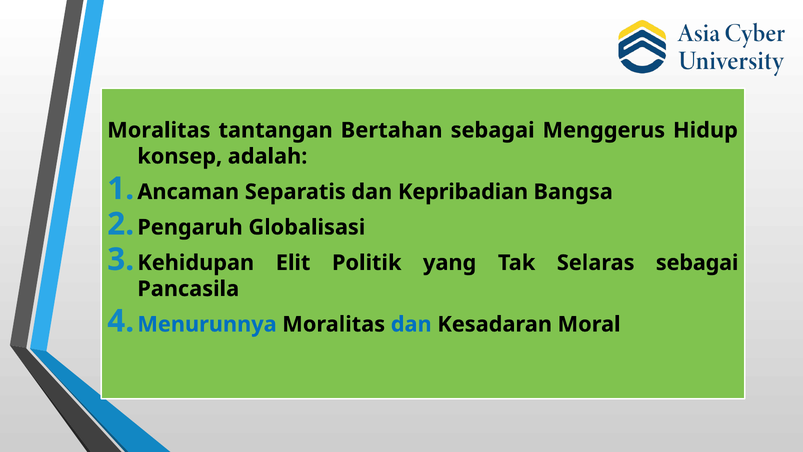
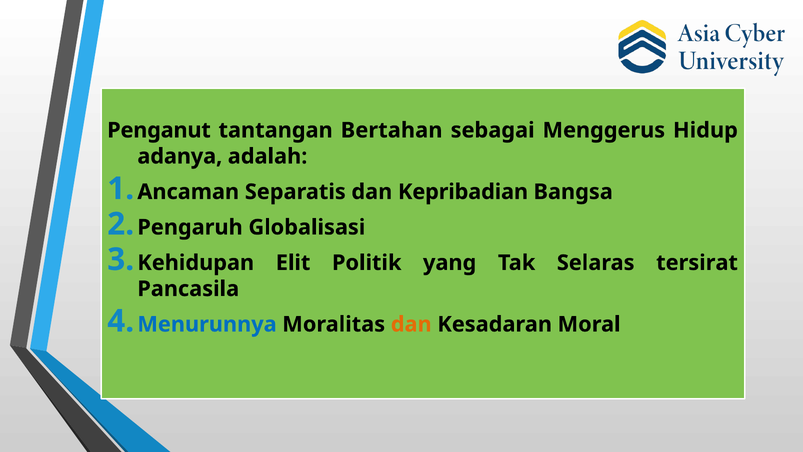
Moralitas: Moralitas -> Penganut (159, 130)
konsep: konsep -> adanya (180, 156)
Selaras sebagai: sebagai -> tersirat (697, 263)
dan colour: blue -> orange (411, 324)
